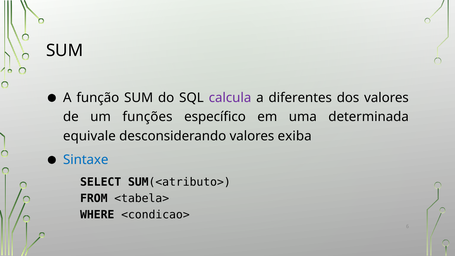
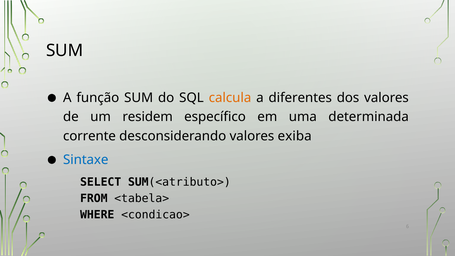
calcula colour: purple -> orange (230, 98)
funções: funções -> residem (148, 117)
equivale: equivale -> corrente (89, 136)
